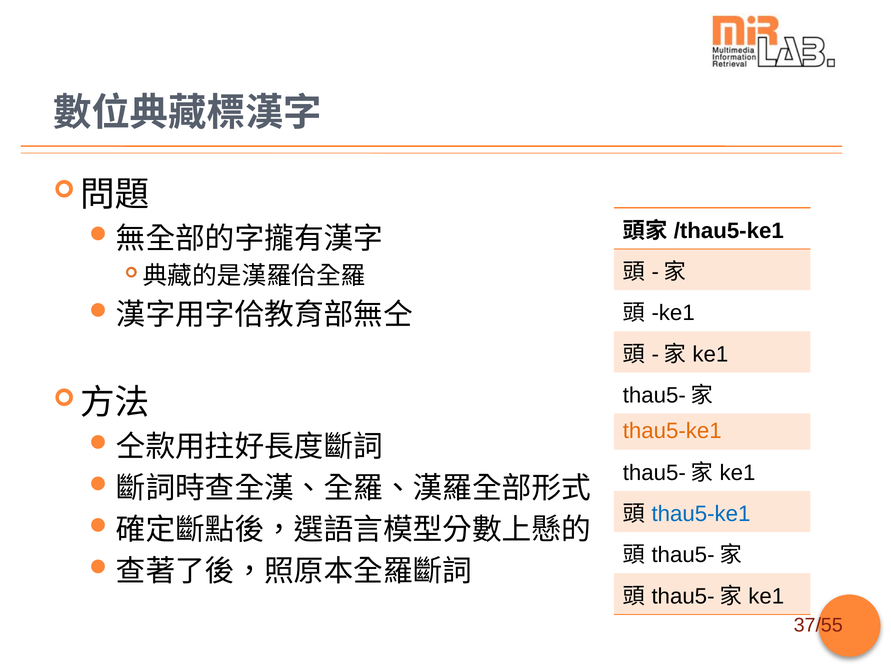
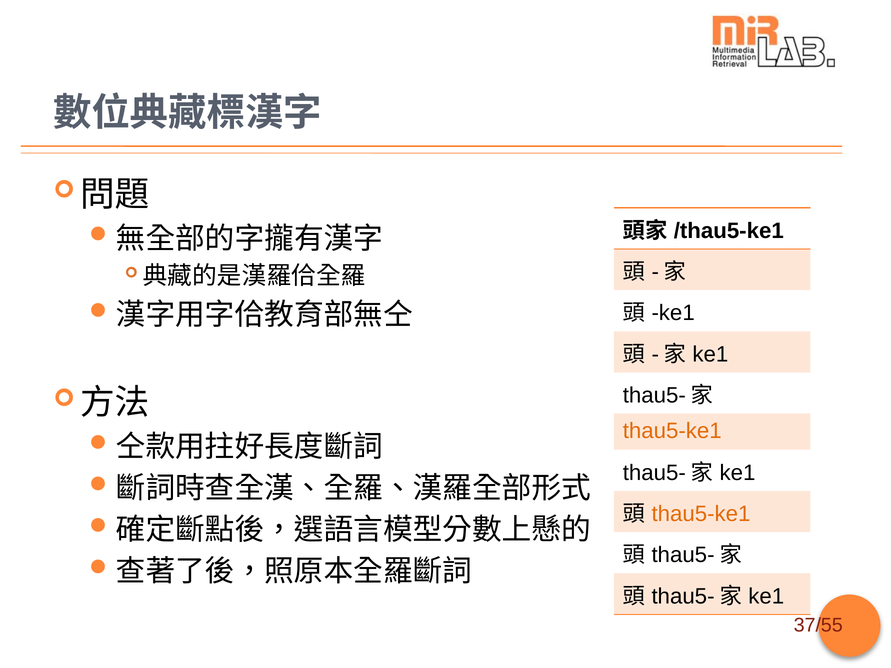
thau5-ke1 colour: blue -> orange (701, 514)
